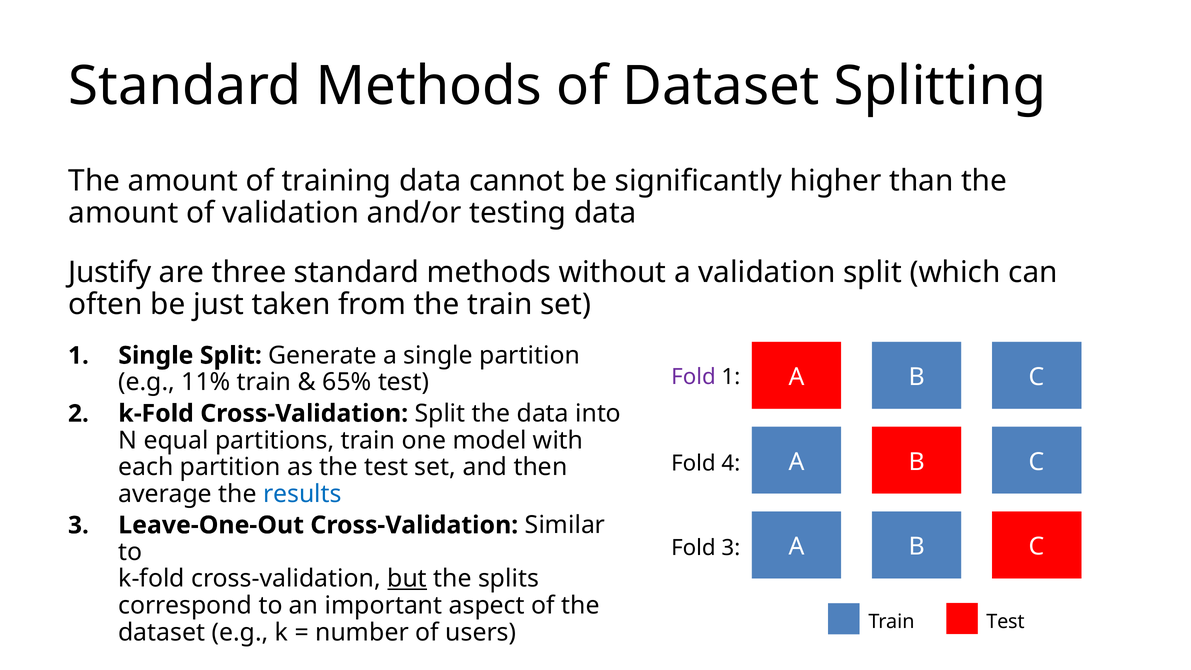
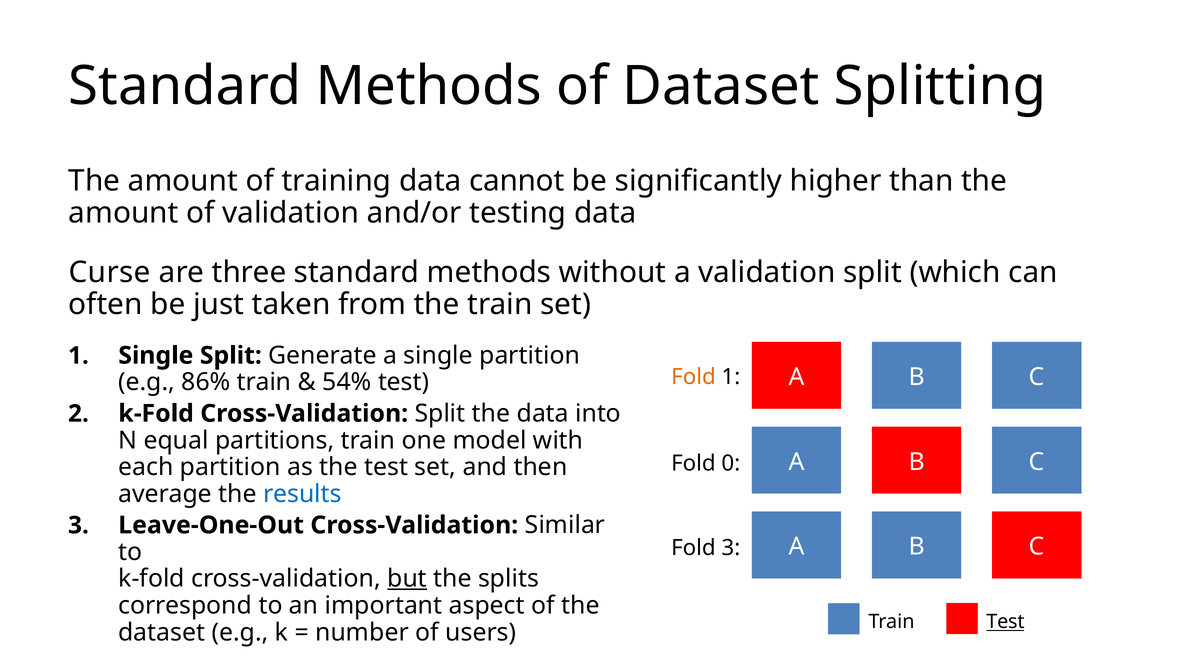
Justify: Justify -> Curse (110, 272)
Fold colour: purple -> orange (693, 377)
11%: 11% -> 86% (206, 382)
65%: 65% -> 54% (347, 382)
4: 4 -> 0 (731, 463)
Test underline: none -> present (1005, 622)
